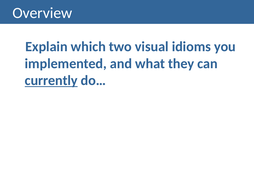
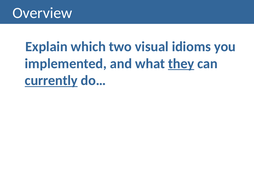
they underline: none -> present (181, 63)
